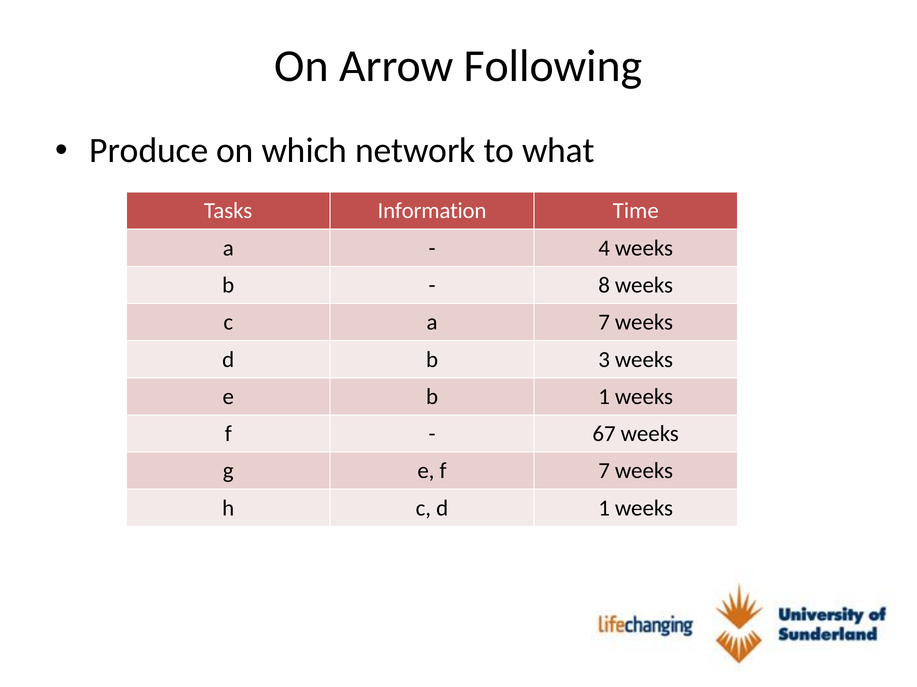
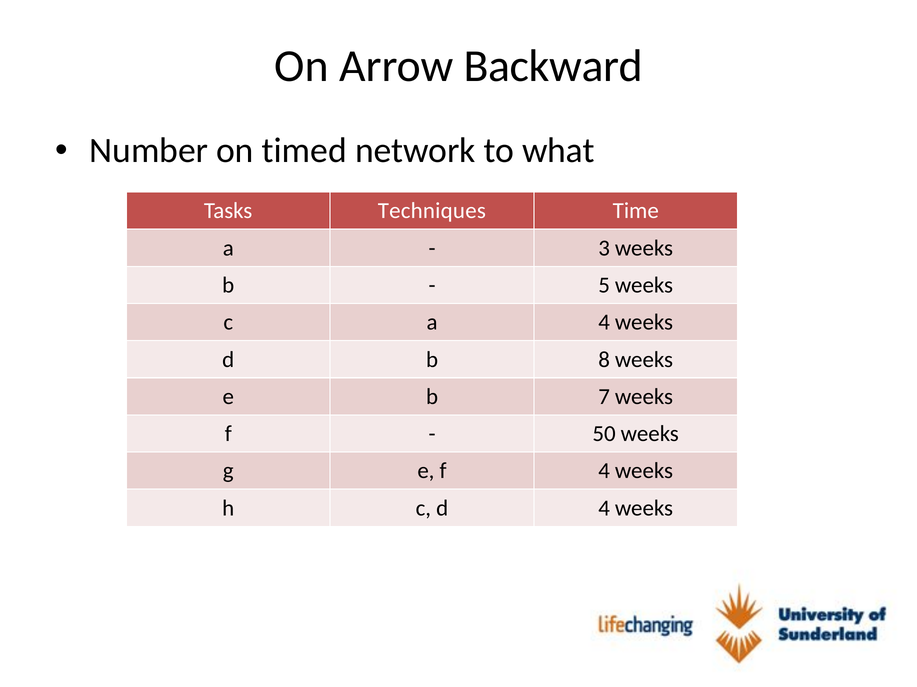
Following: Following -> Backward (553, 66)
Produce: Produce -> Number (149, 151)
which: which -> timed (304, 151)
Information: Information -> Techniques (432, 211)
4: 4 -> 3 (604, 248)
8: 8 -> 5 (604, 285)
a 7: 7 -> 4 (604, 323)
3: 3 -> 8 (604, 360)
b 1: 1 -> 7 (604, 397)
67: 67 -> 50 (604, 434)
f 7: 7 -> 4 (604, 471)
d 1: 1 -> 4 (604, 509)
